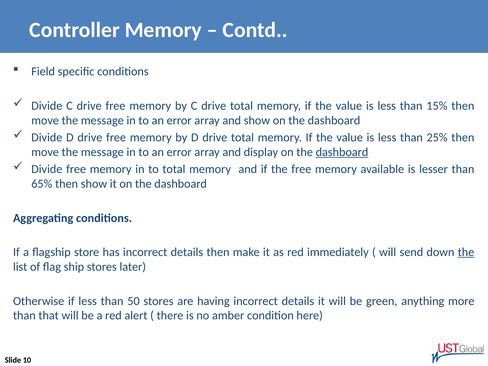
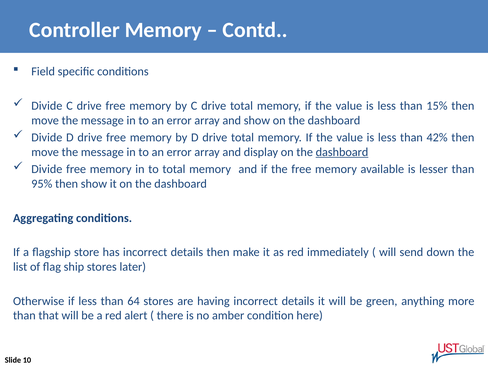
25%: 25% -> 42% (437, 137)
65%: 65% -> 95% (42, 184)
the underline: present -> none (466, 252)
50: 50 -> 64 (134, 301)
